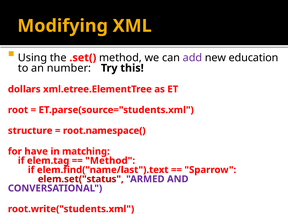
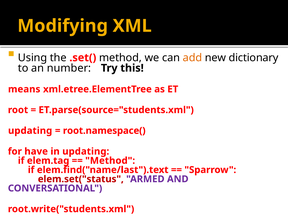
add colour: purple -> orange (192, 58)
education: education -> dictionary (254, 58)
dollars: dollars -> means (24, 89)
structure: structure -> updating (30, 131)
in matching: matching -> updating (86, 151)
